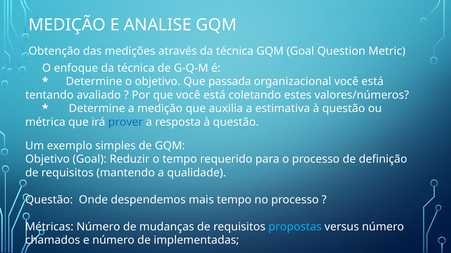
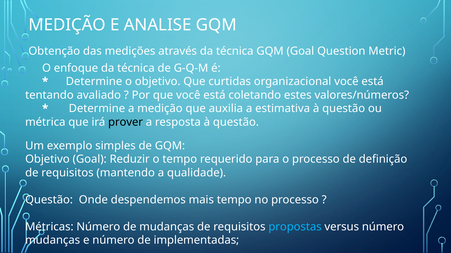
passada: passada -> curtidas (230, 82)
prover colour: blue -> black (126, 122)
chamados: chamados -> mudanças (53, 241)
